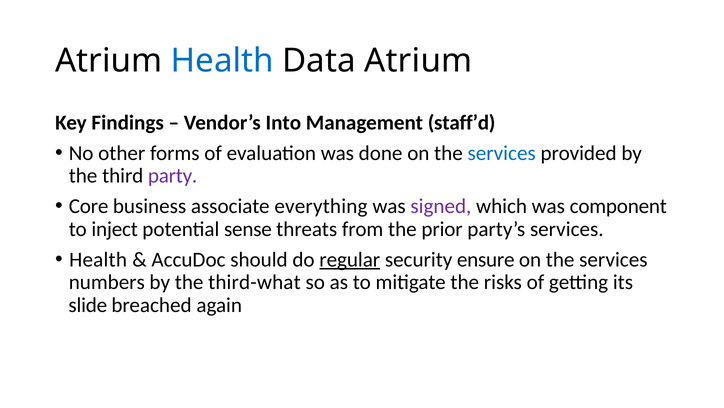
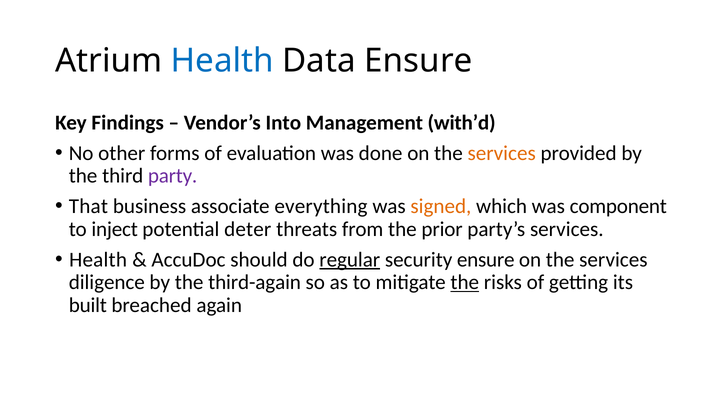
Data Atrium: Atrium -> Ensure (418, 61)
staff’d: staff’d -> with’d (462, 122)
services colour: blue -> orange (502, 153)
Core: Core -> That (88, 206)
signed colour: purple -> orange (441, 206)
sense: sense -> deter (248, 229)
numbers: numbers -> diligence (107, 282)
third-what: third-what -> third-again (255, 282)
the underline: none -> present (465, 282)
slide: slide -> built (88, 305)
